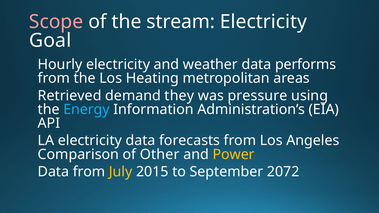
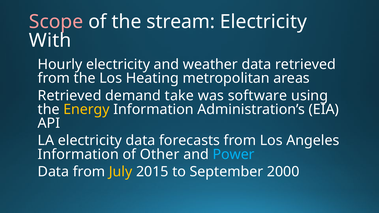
Goal: Goal -> With (50, 41)
data performs: performs -> retrieved (305, 65)
they: they -> take (179, 96)
pressure: pressure -> software (257, 96)
Energy colour: light blue -> yellow (86, 110)
Comparison: Comparison -> Information (78, 154)
Power colour: yellow -> light blue (234, 154)
2072: 2072 -> 2000 (283, 172)
